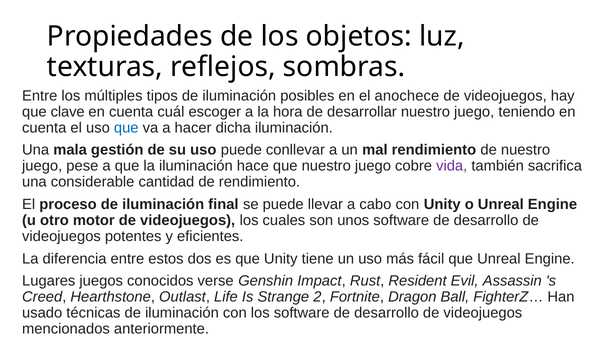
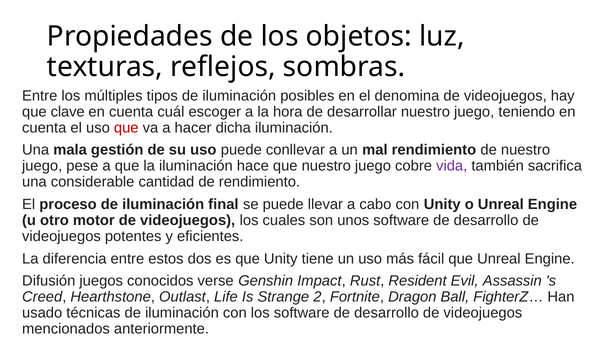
anochece: anochece -> denomina (407, 96)
que colour: blue -> red (126, 127)
Lugares: Lugares -> Difusión (49, 281)
